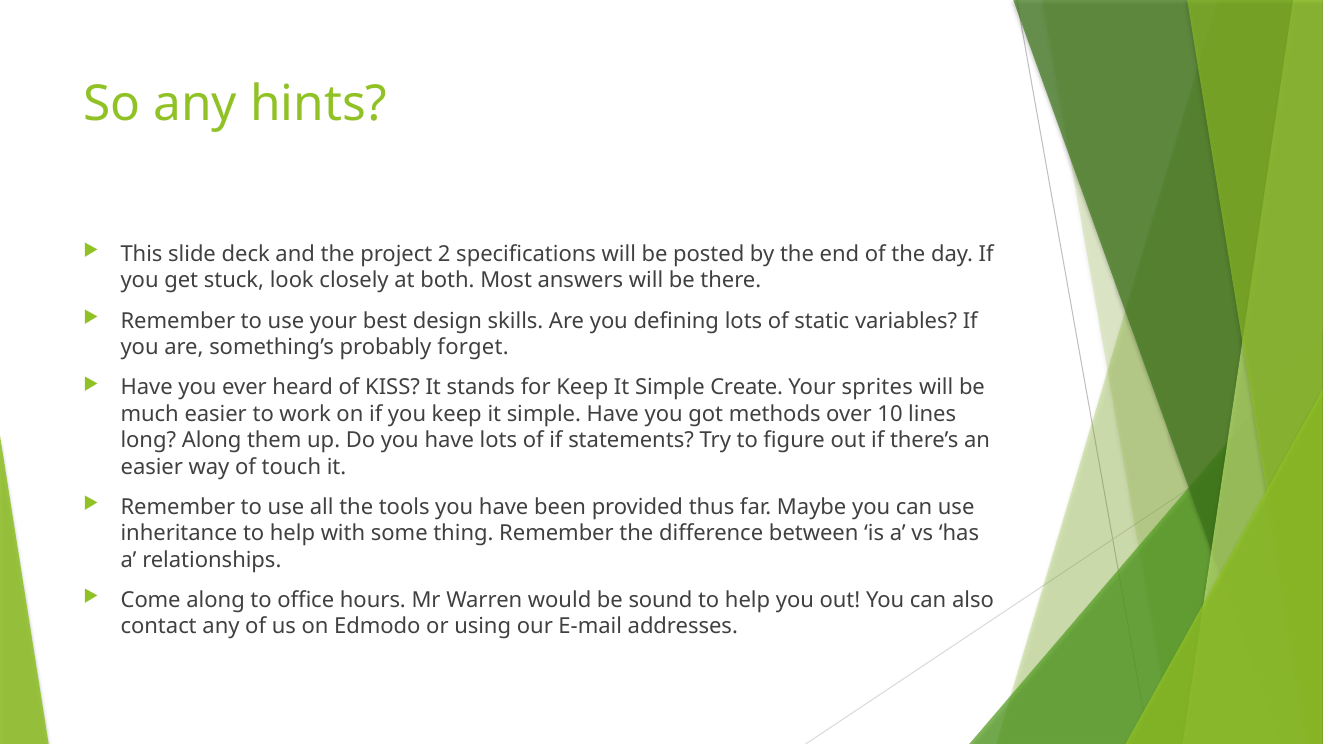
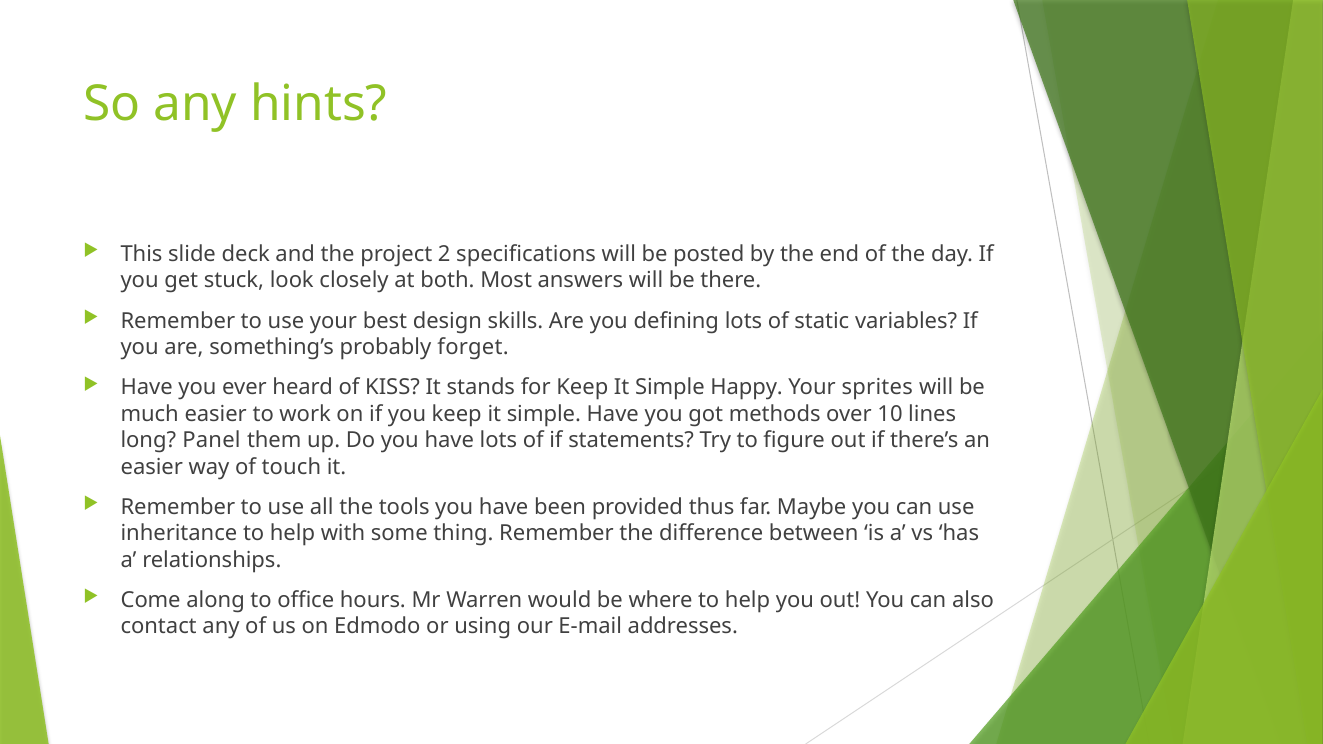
Create: Create -> Happy (747, 388)
long Along: Along -> Panel (212, 440)
sound: sound -> where (661, 600)
